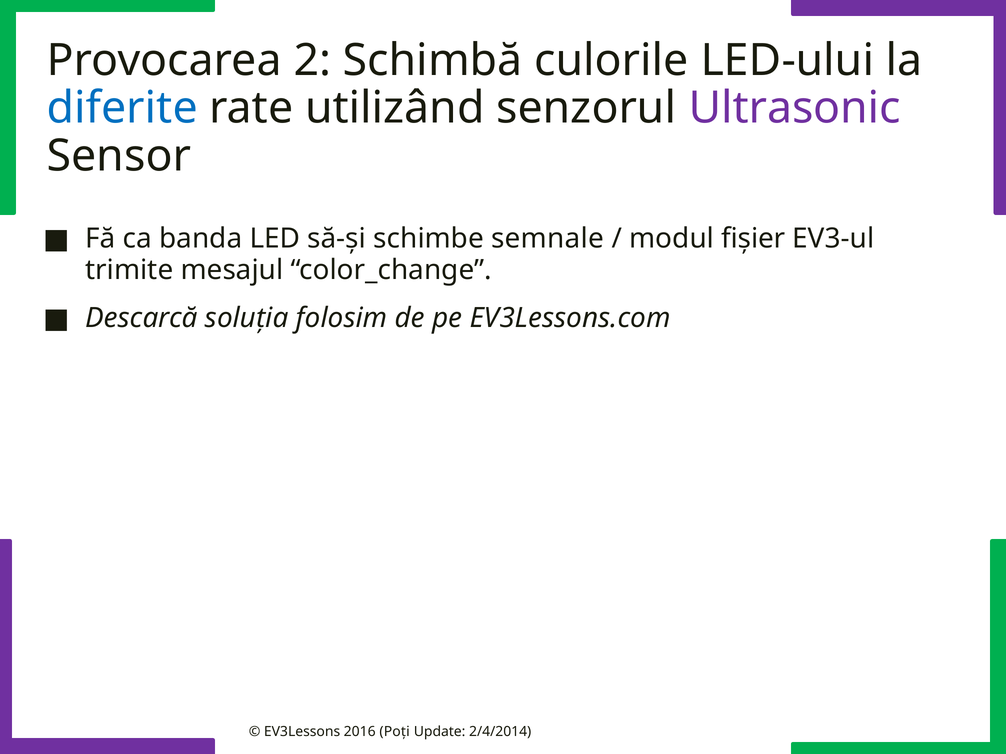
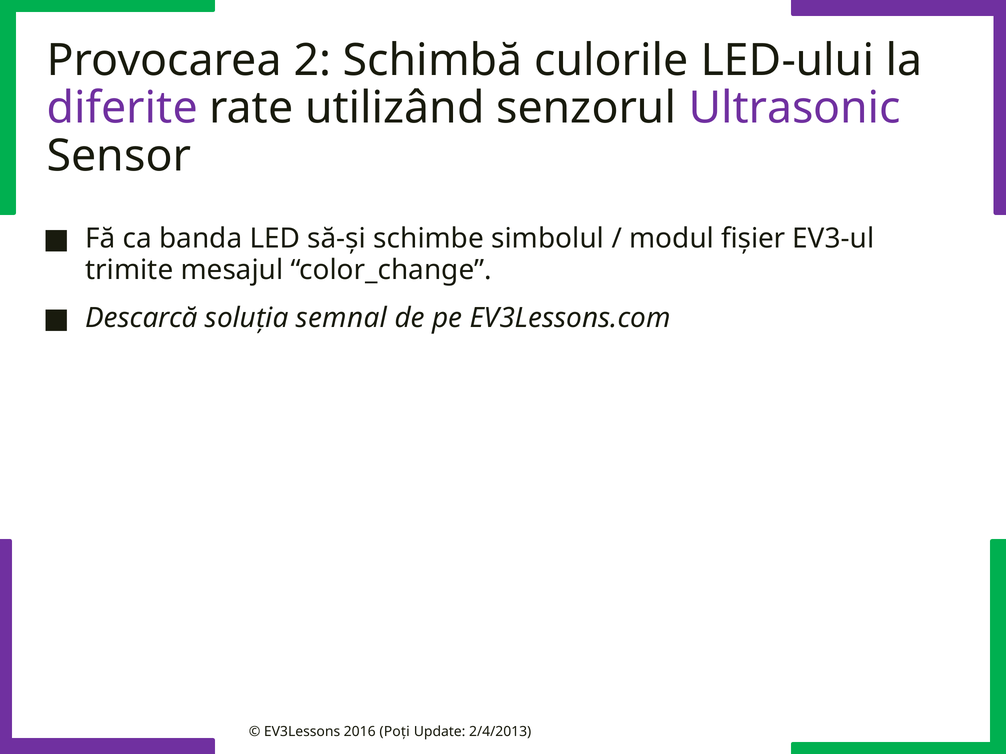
diferite colour: blue -> purple (122, 108)
semnale: semnale -> simbolul (548, 239)
folosim: folosim -> semnal (341, 318)
2/4/2014: 2/4/2014 -> 2/4/2013 (500, 732)
